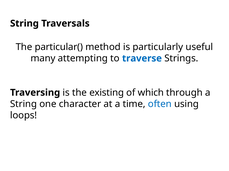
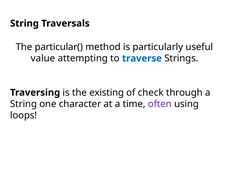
many: many -> value (43, 59)
which: which -> check (151, 93)
often colour: blue -> purple (160, 104)
